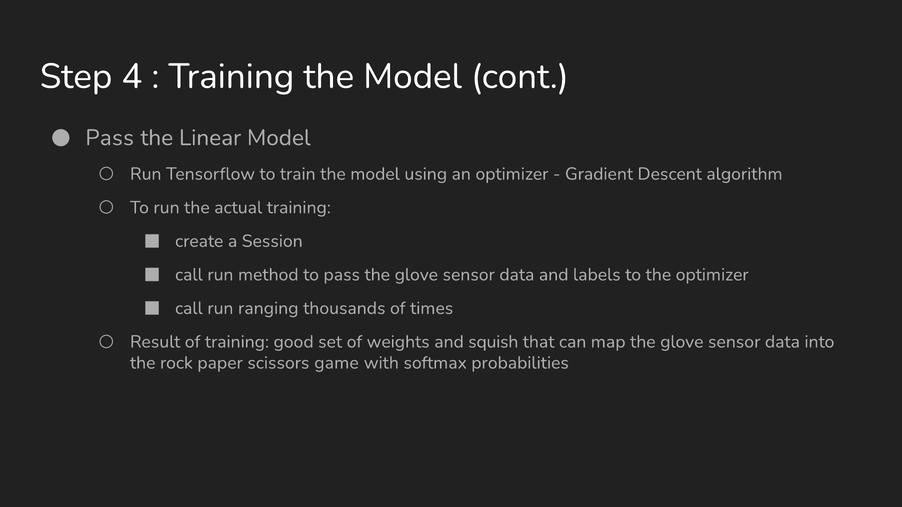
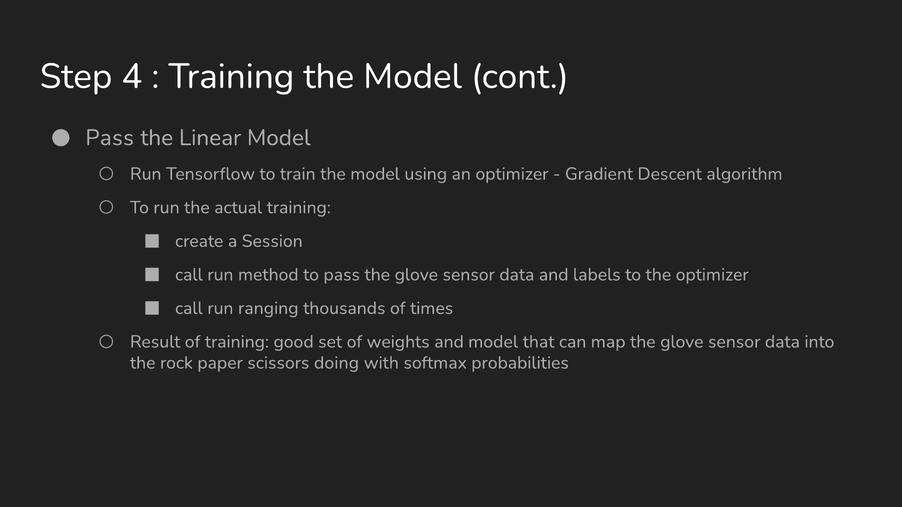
and squish: squish -> model (493, 342)
game: game -> doing (337, 363)
